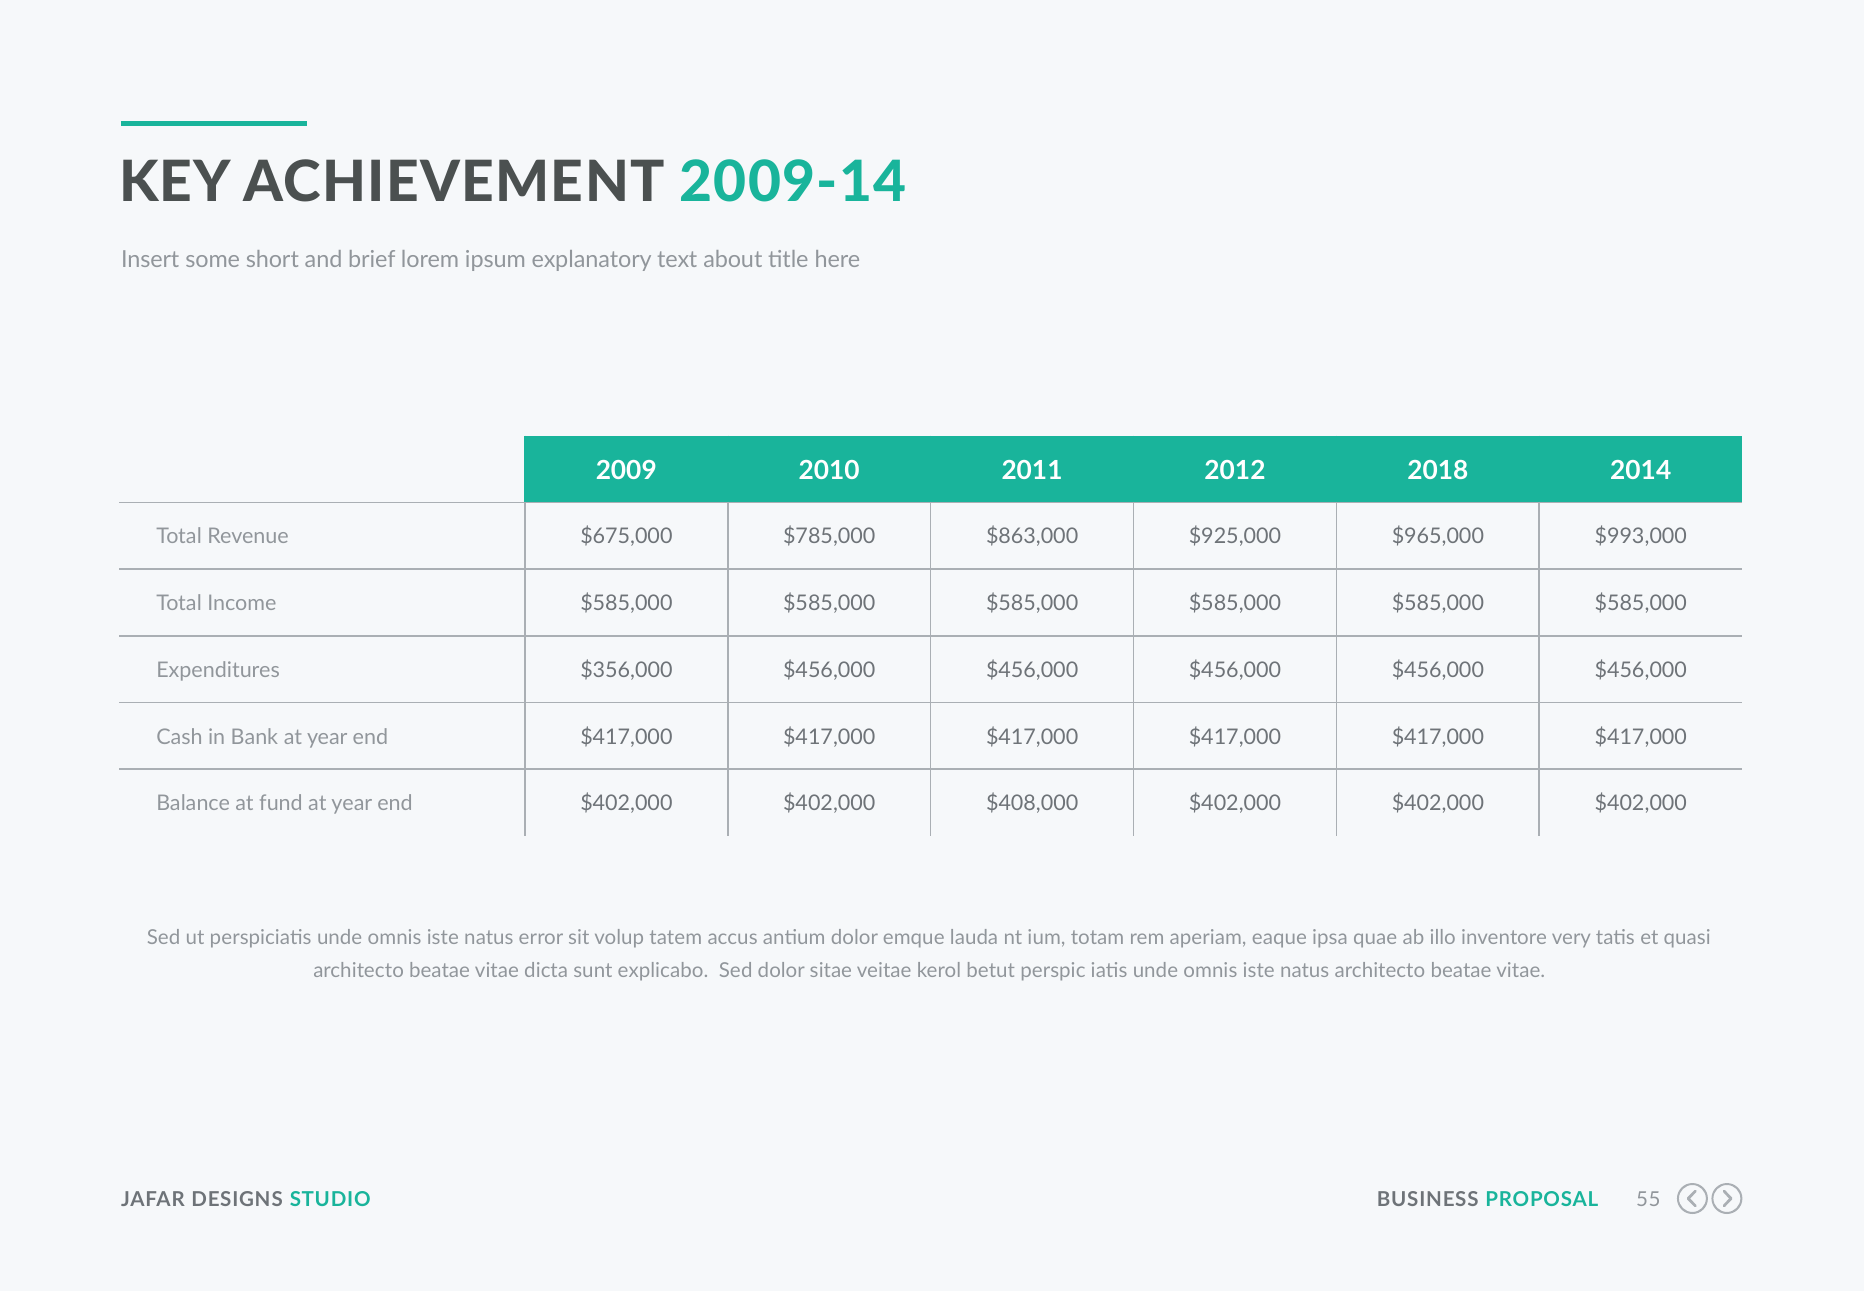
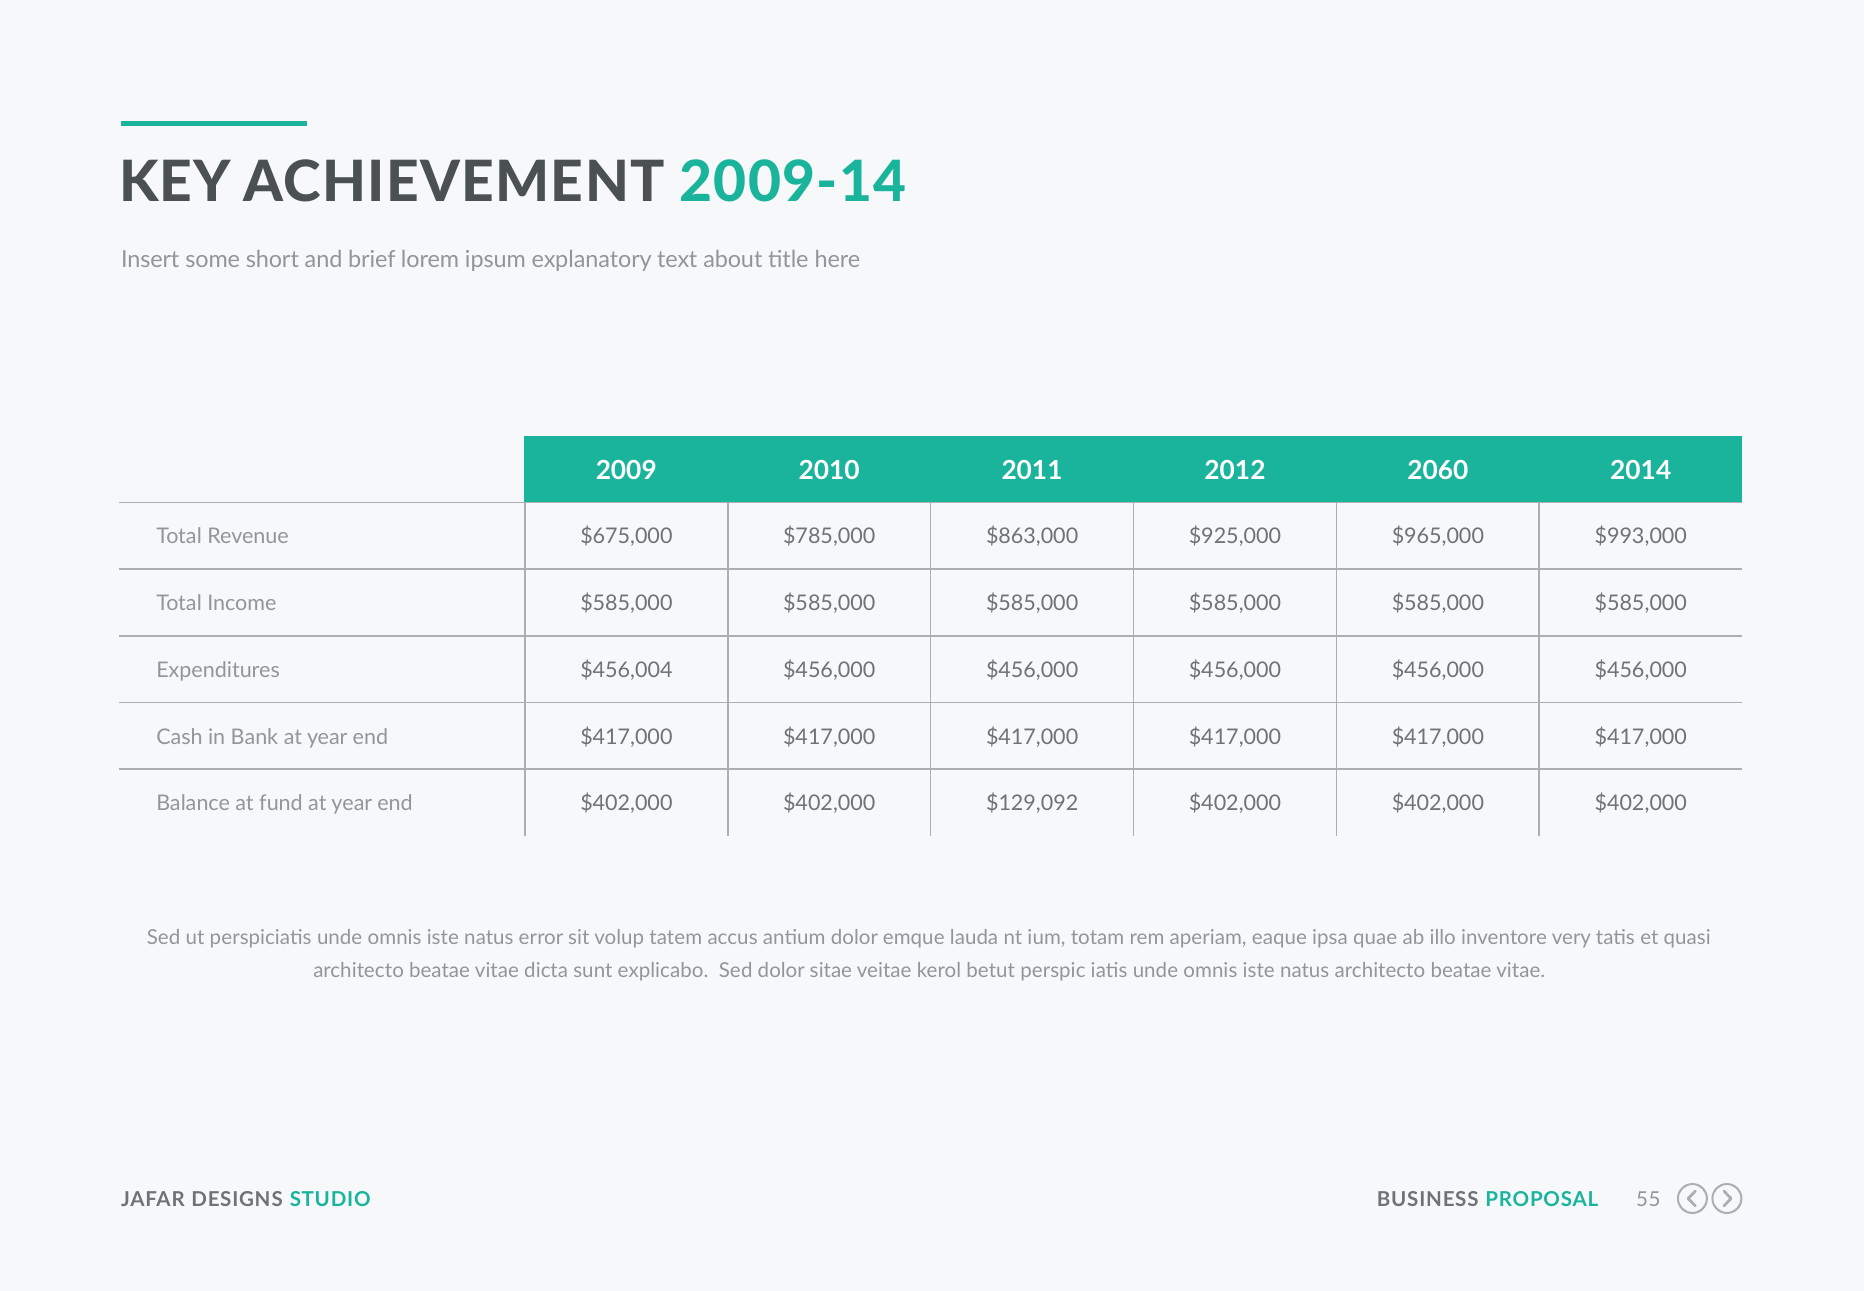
2018: 2018 -> 2060 (1438, 470)
$356,000: $356,000 -> $456,004 (626, 670)
$408,000: $408,000 -> $129,092 (1032, 803)
